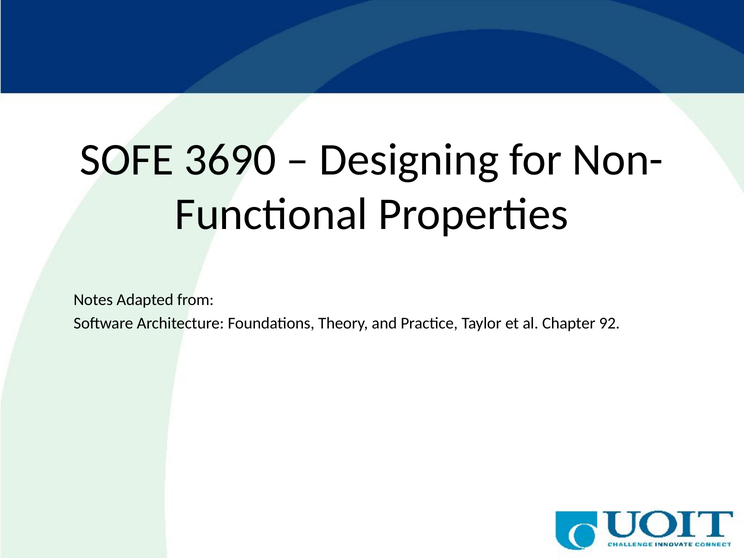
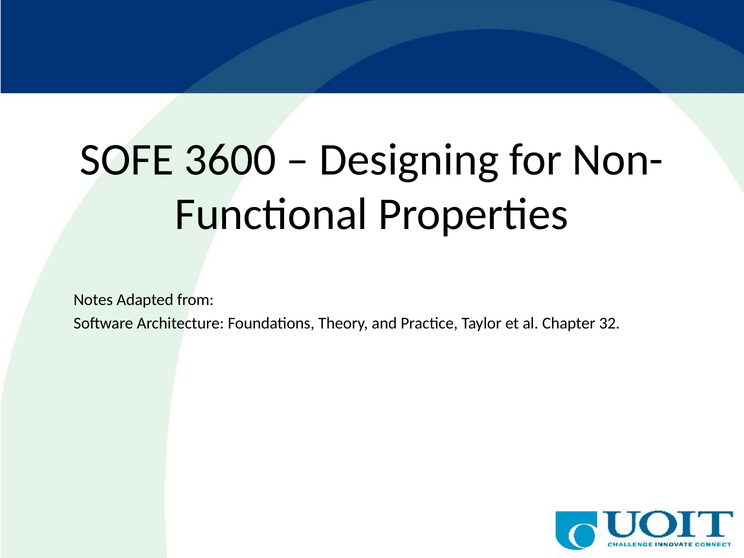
3690: 3690 -> 3600 (230, 160)
92: 92 -> 32 (609, 323)
